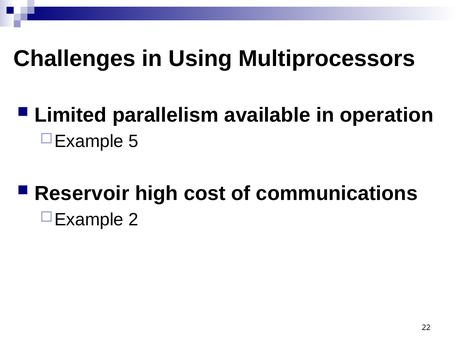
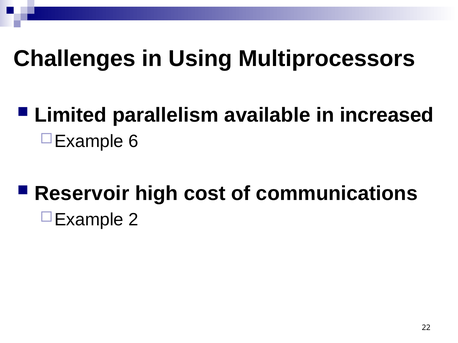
operation: operation -> increased (387, 115)
5: 5 -> 6 (133, 141)
